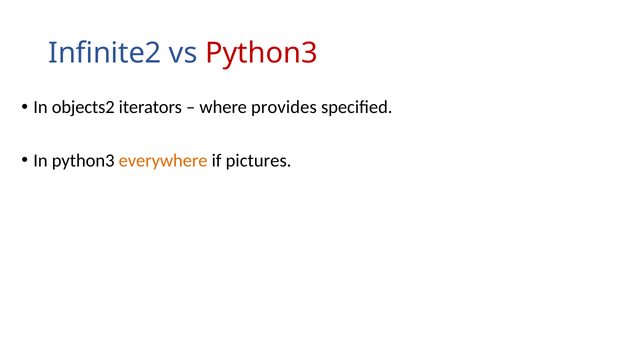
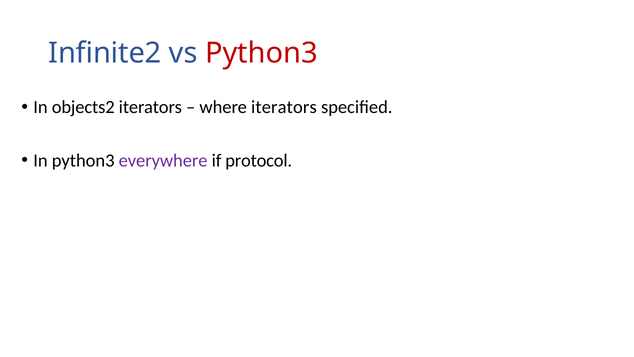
where provides: provides -> iterators (284, 107)
everywhere colour: orange -> purple (163, 160)
pictures: pictures -> protocol (259, 160)
